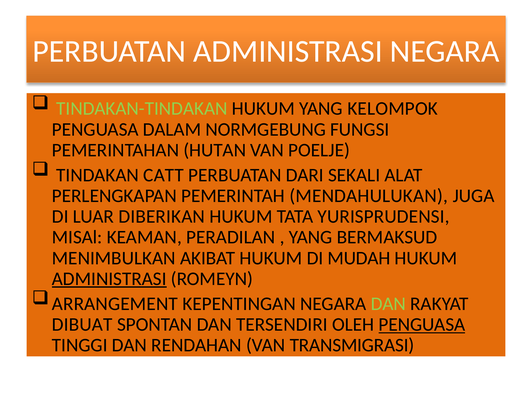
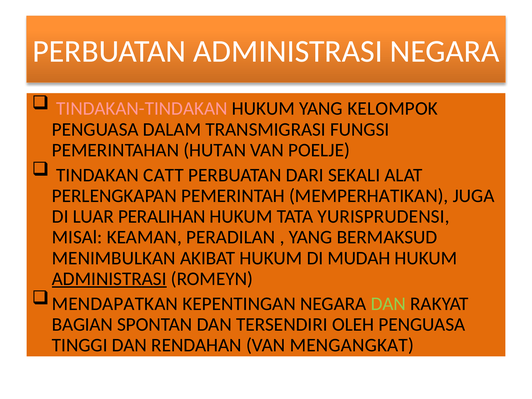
TINDAKAN-TINDAKAN colour: light green -> pink (142, 109)
NORMGEBUNG: NORMGEBUNG -> TRANSMIGRASI (266, 129)
MENDAHULUKAN: MENDAHULUKAN -> MEMPERHATIKAN (369, 196)
DIBERIKAN: DIBERIKAN -> PERALIHAN (162, 217)
ARRANGEMENT: ARRANGEMENT -> MENDAPATKAN (115, 304)
DIBUAT: DIBUAT -> BAGIAN (82, 324)
PENGUASA underline: present -> none (422, 324)
TRANSMIGRASI: TRANSMIGRASI -> MENGANGKAT (352, 345)
